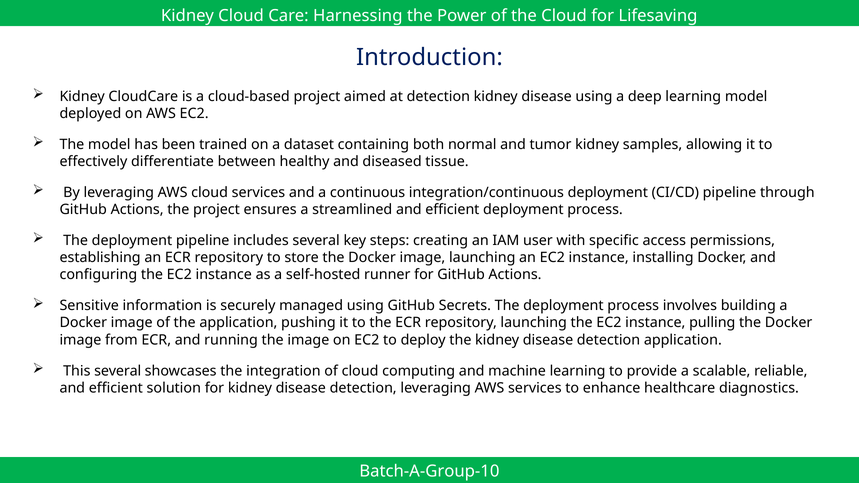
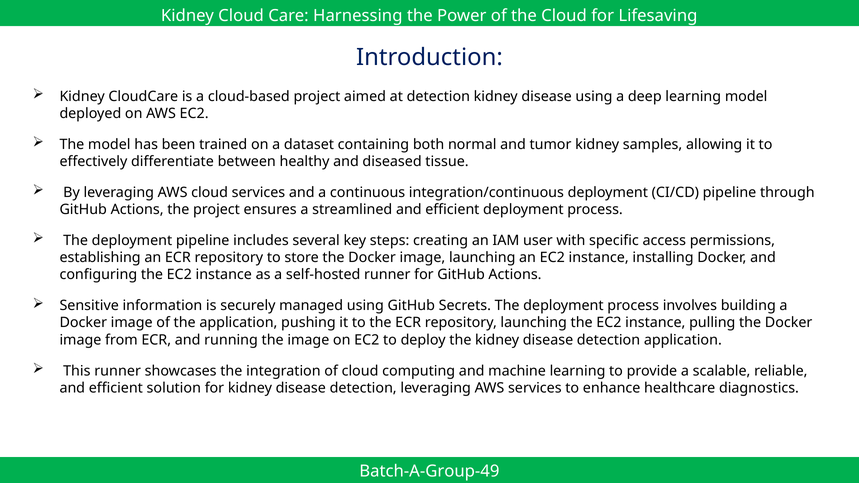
This several: several -> runner (118, 371)
Batch-A-Group-10: Batch-A-Group-10 -> Batch-A-Group-49 (429, 472)
